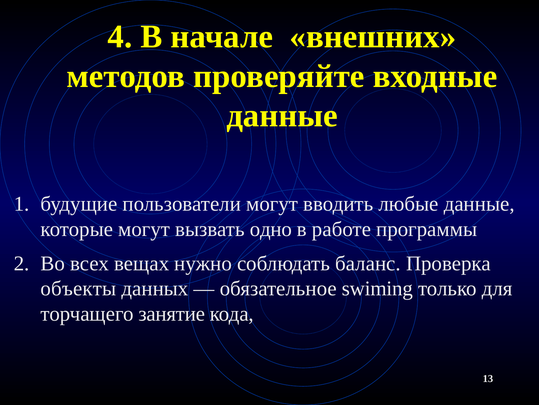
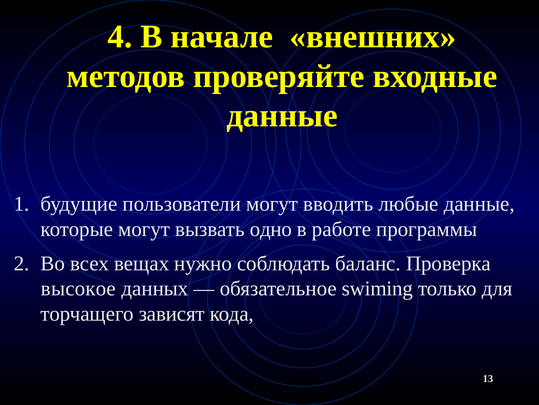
объекты: объекты -> высокое (78, 288)
занятие: занятие -> зависят (172, 313)
